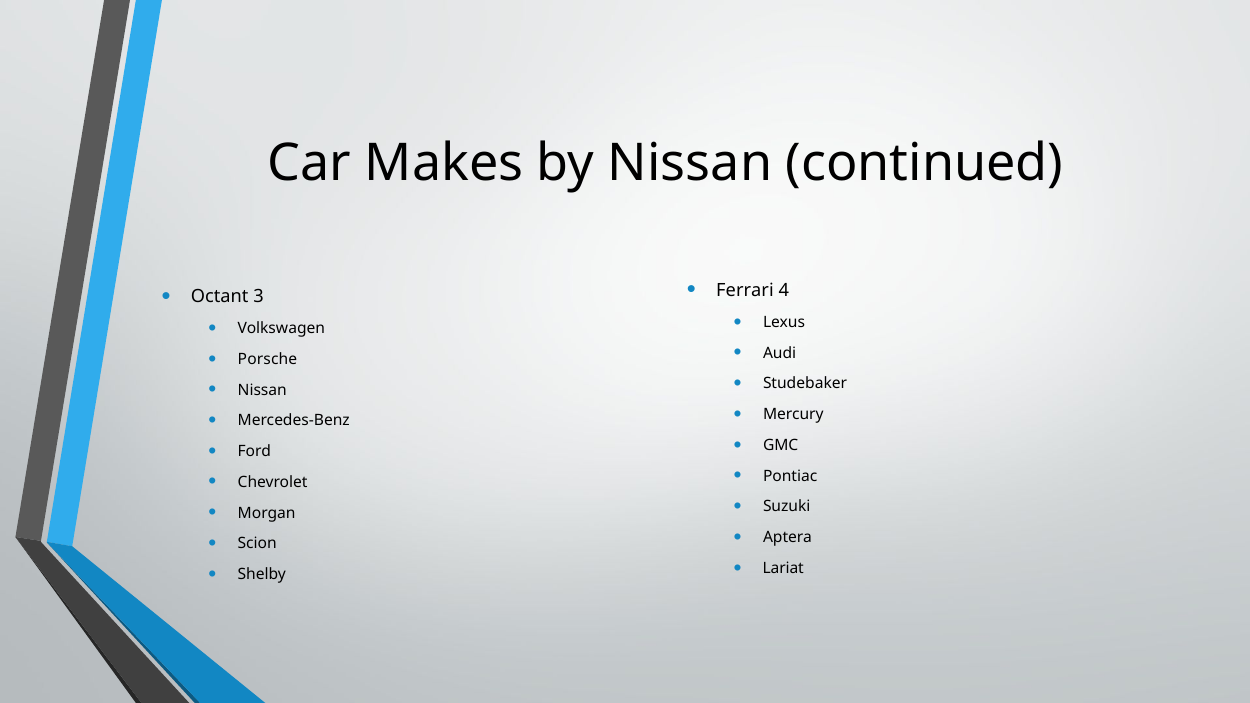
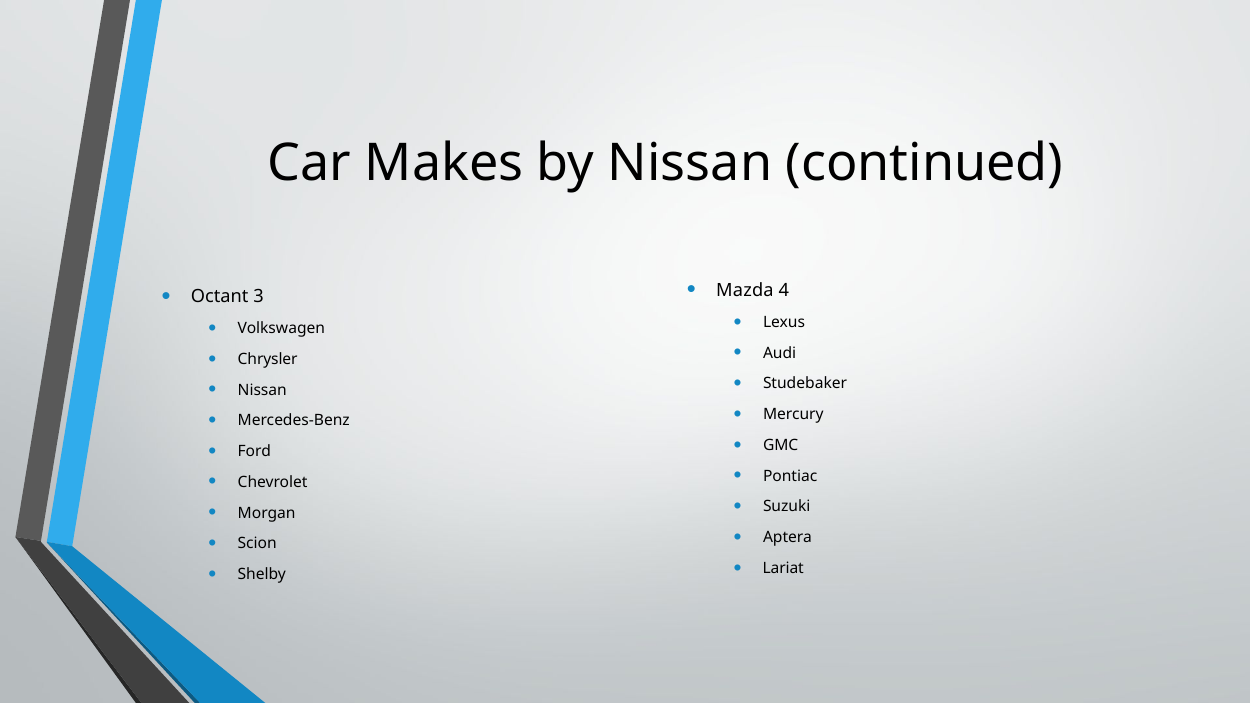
Ferrari: Ferrari -> Mazda (745, 290)
Porsche: Porsche -> Chrysler (268, 359)
